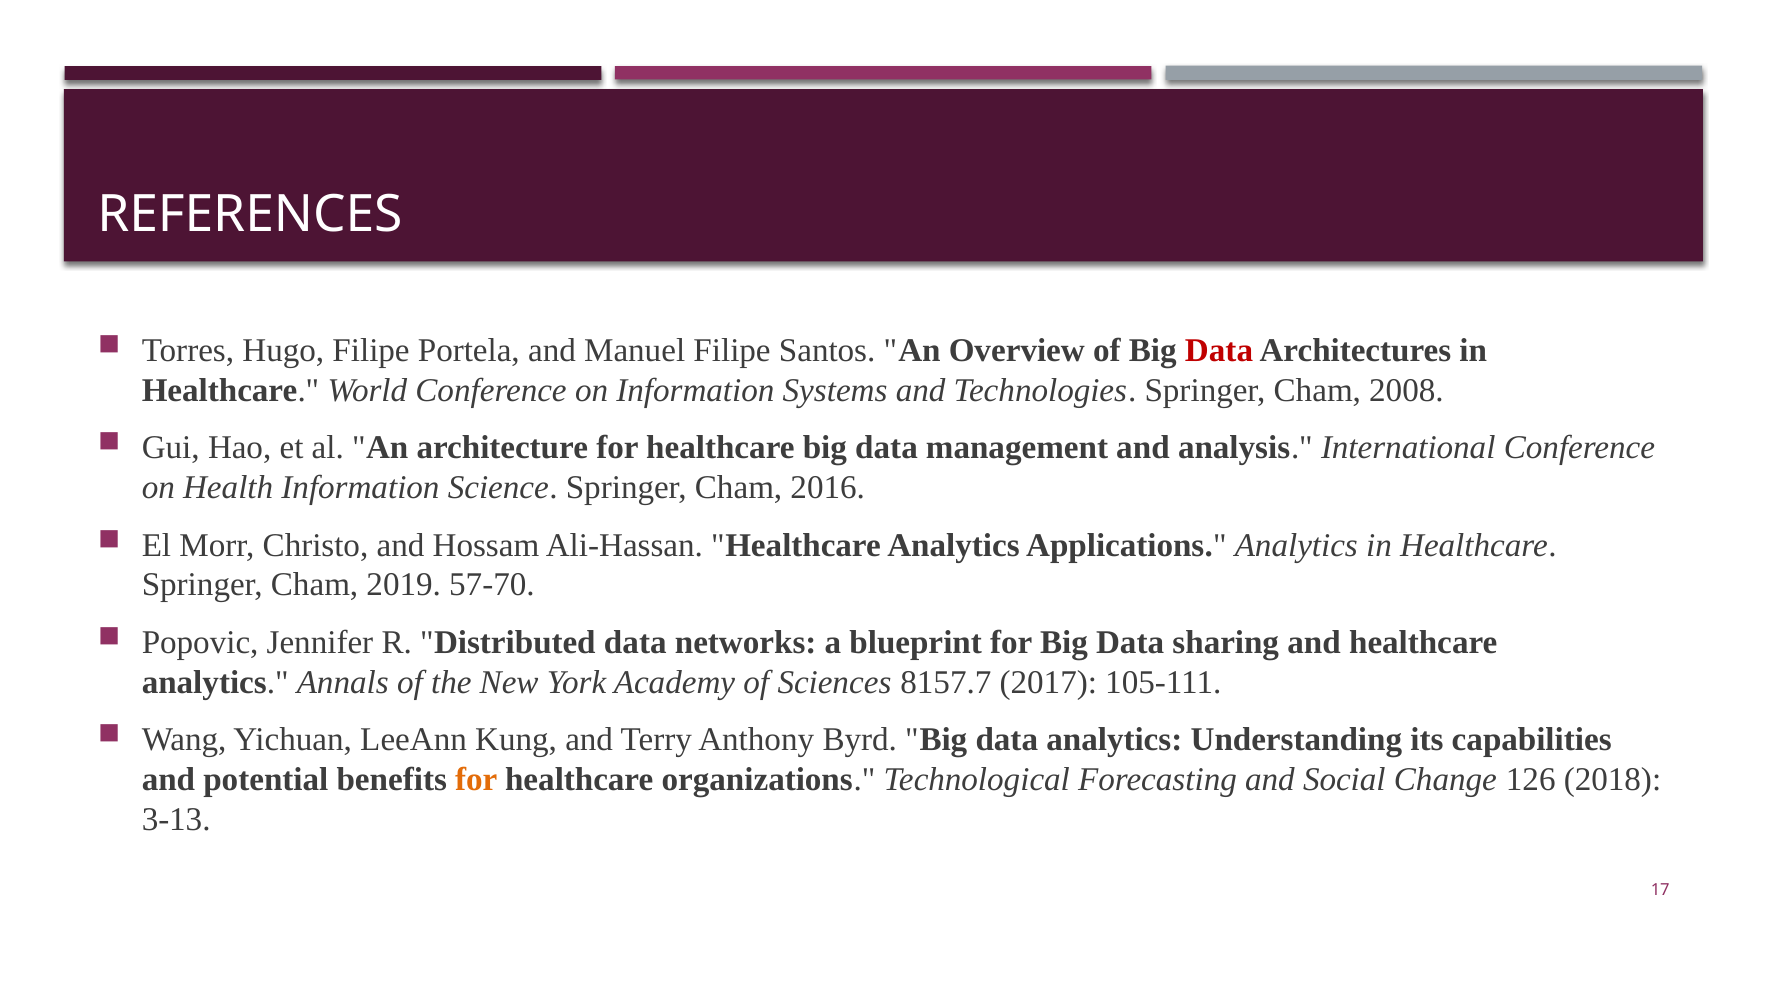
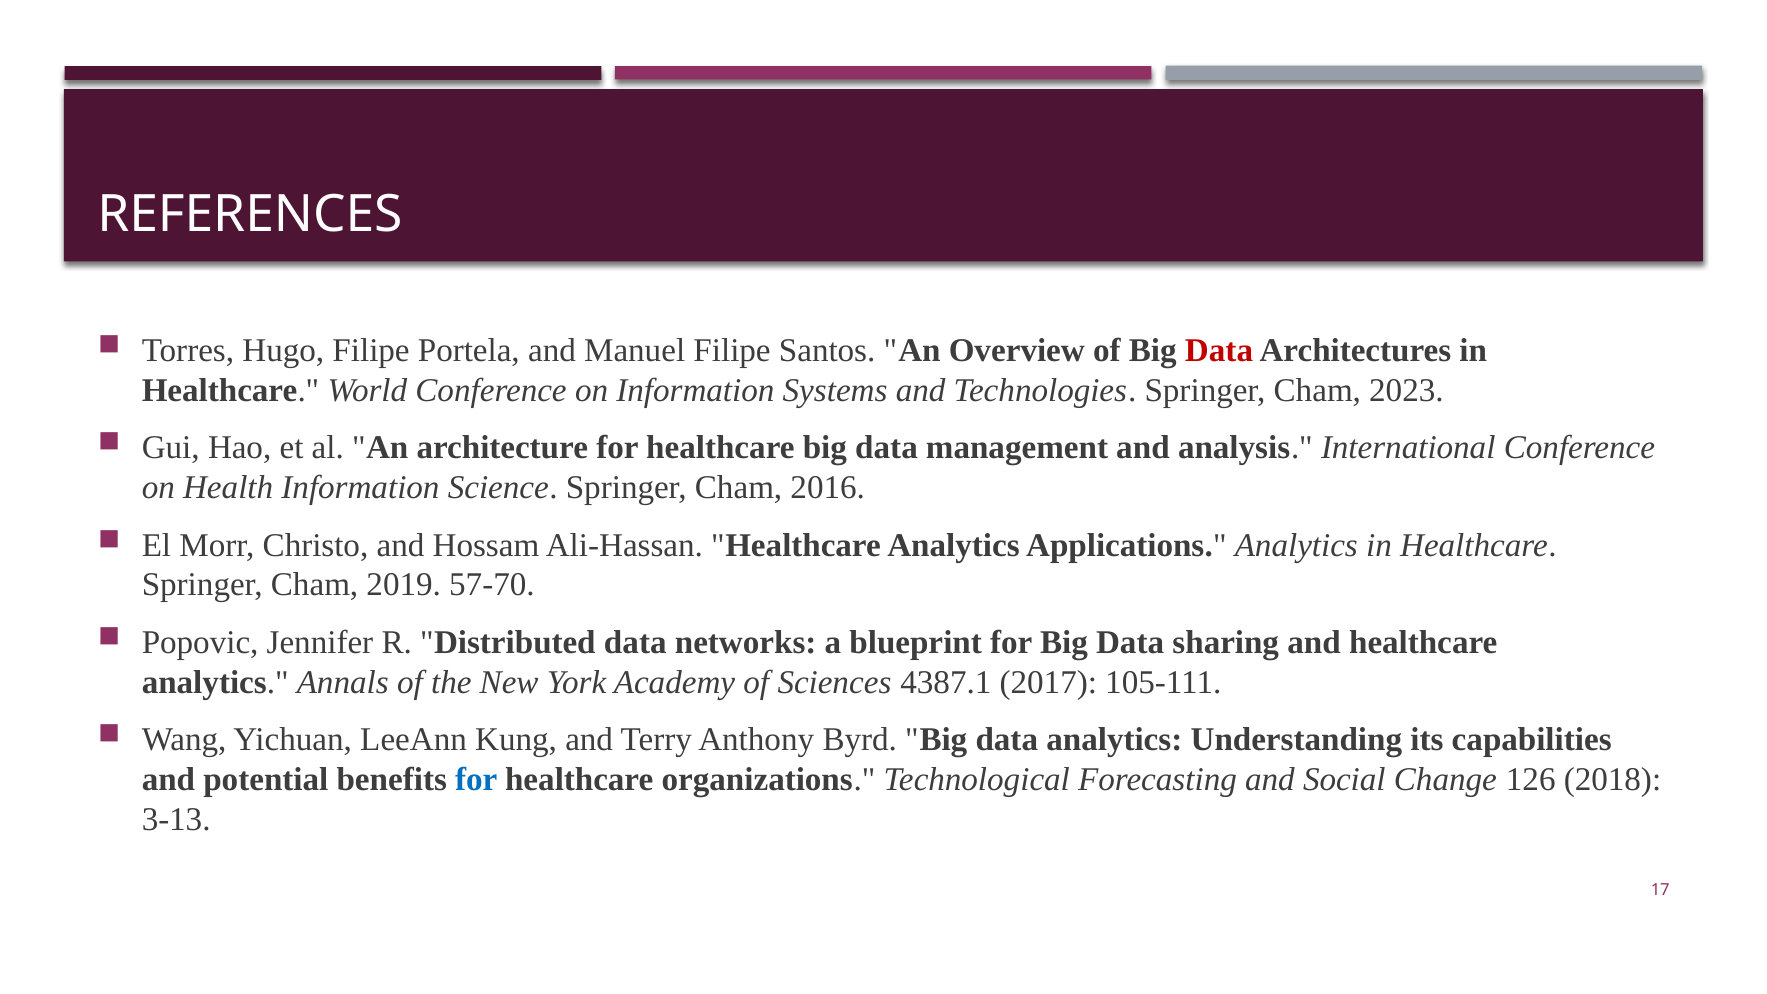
2008: 2008 -> 2023 (1406, 390)
8157.7: 8157.7 -> 4387.1 (946, 682)
for colour: orange -> blue (476, 779)
